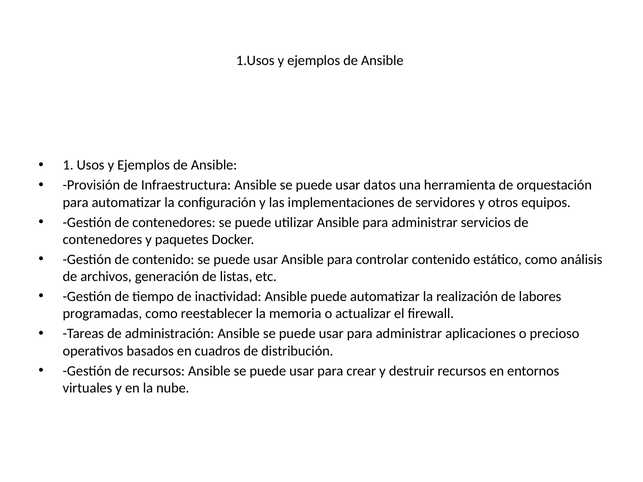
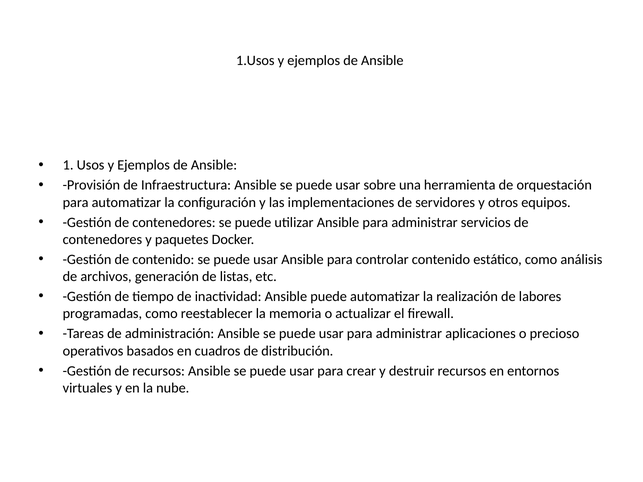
datos: datos -> sobre (380, 185)
